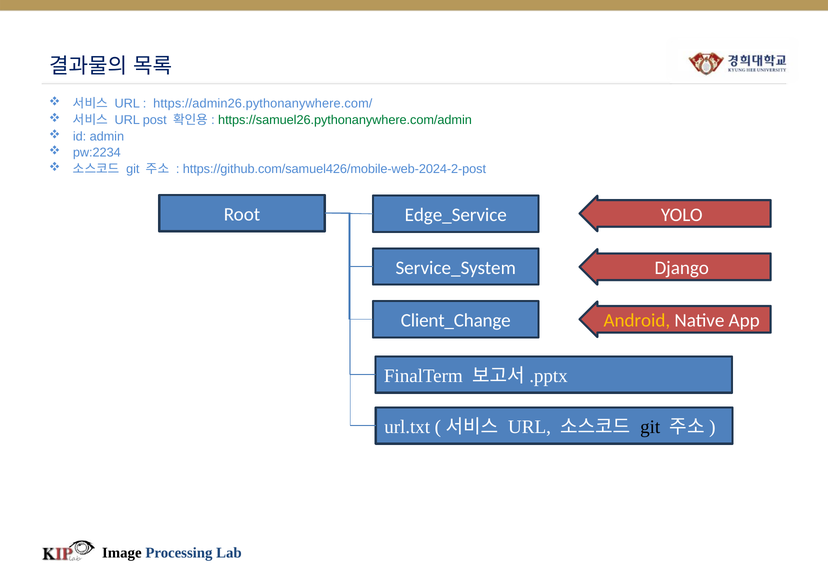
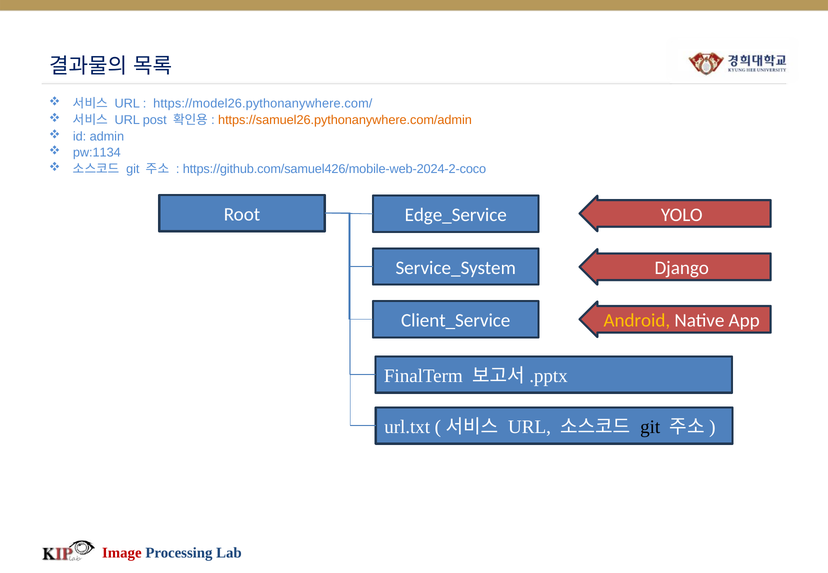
https://admin26.pythonanywhere.com/: https://admin26.pythonanywhere.com/ -> https://model26.pythonanywhere.com/ (263, 104)
https://samuel26.pythonanywhere.com/admin colour: green -> orange (345, 120)
pw:2234: pw:2234 -> pw:1134 (97, 153)
https://github.com/samuel426/mobile-web-2024-2-post: https://github.com/samuel426/mobile-web-2024-2-post -> https://github.com/samuel426/mobile-web-2024-2-coco (334, 169)
Client_Change: Client_Change -> Client_Service (456, 321)
Image colour: black -> red (122, 553)
